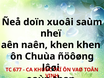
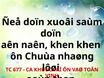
nheï: nheï -> doïn (51, 33)
ñöôøng: ñöôøng -> nhaøng (76, 56)
